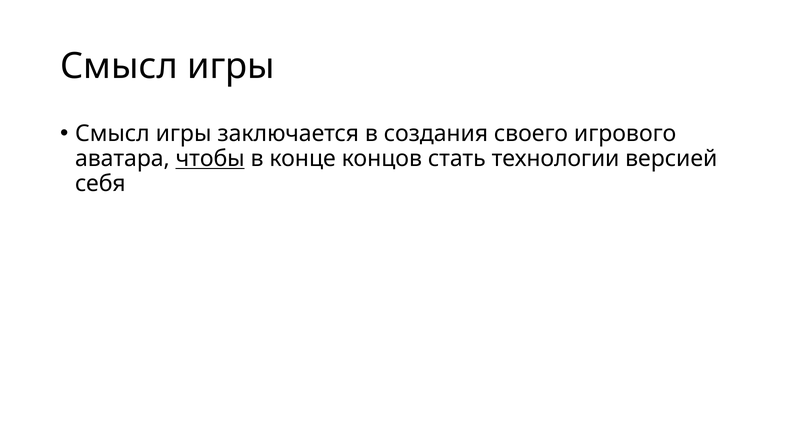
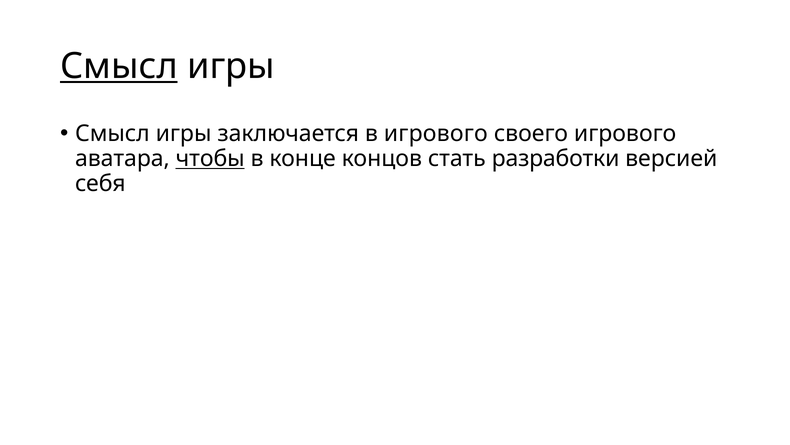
Смысл underline: none -> present (119, 66)
в создания: создания -> игрового (436, 134)
технологии: технологии -> разработки (556, 158)
